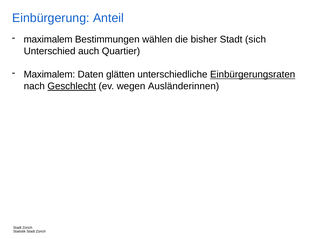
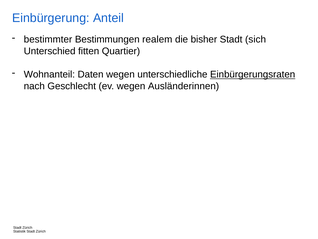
maximalem: maximalem -> bestimmter (48, 39)
wählen: wählen -> realem (157, 39)
auch: auch -> fitten (89, 51)
Maximalem: Maximalem -> Wohnanteil (49, 74)
Daten glätten: glätten -> wegen (120, 74)
Geschlecht underline: present -> none (72, 86)
